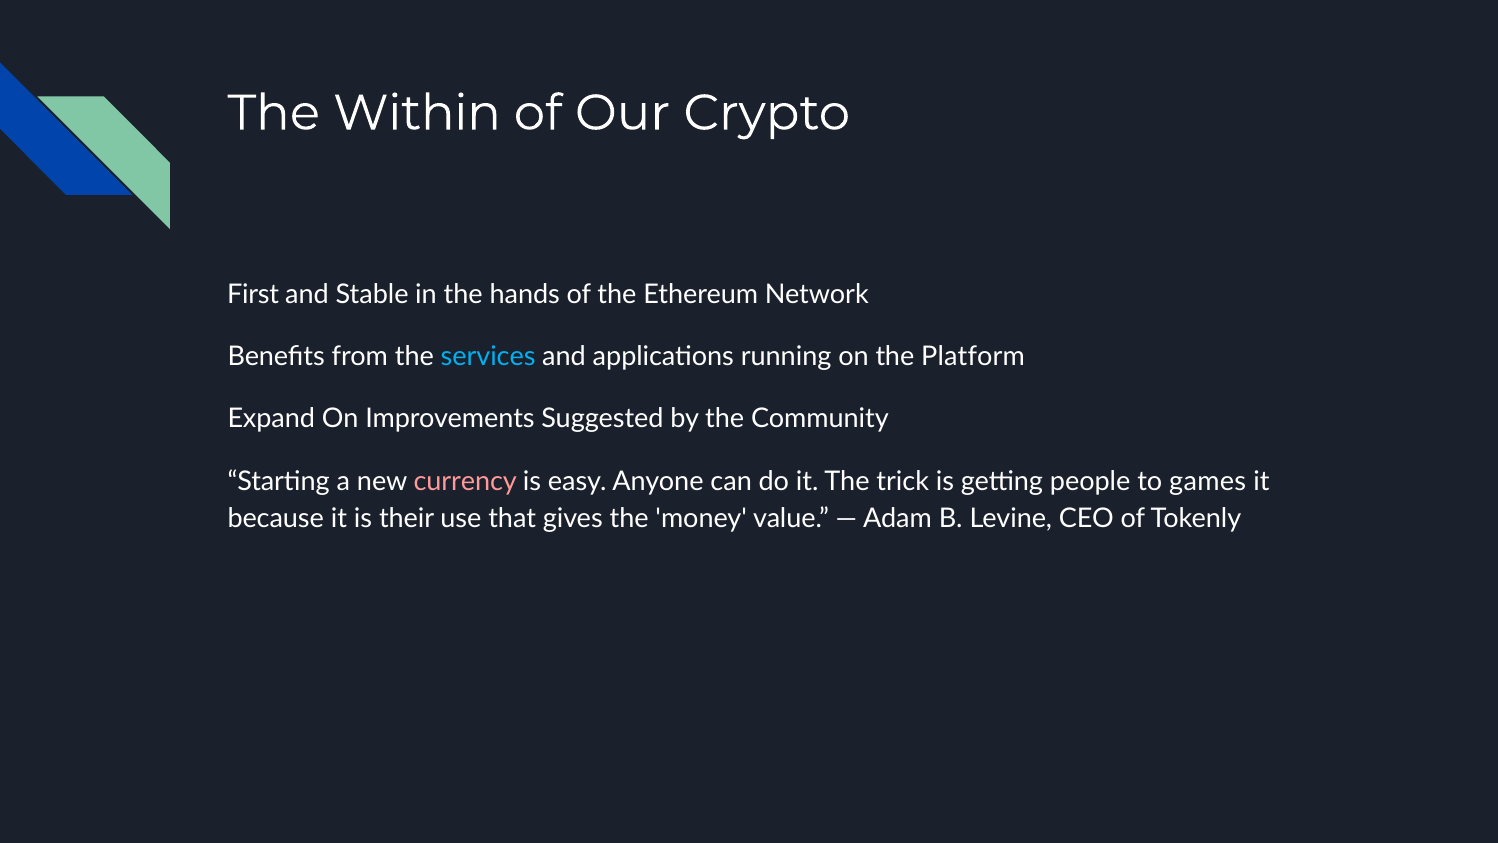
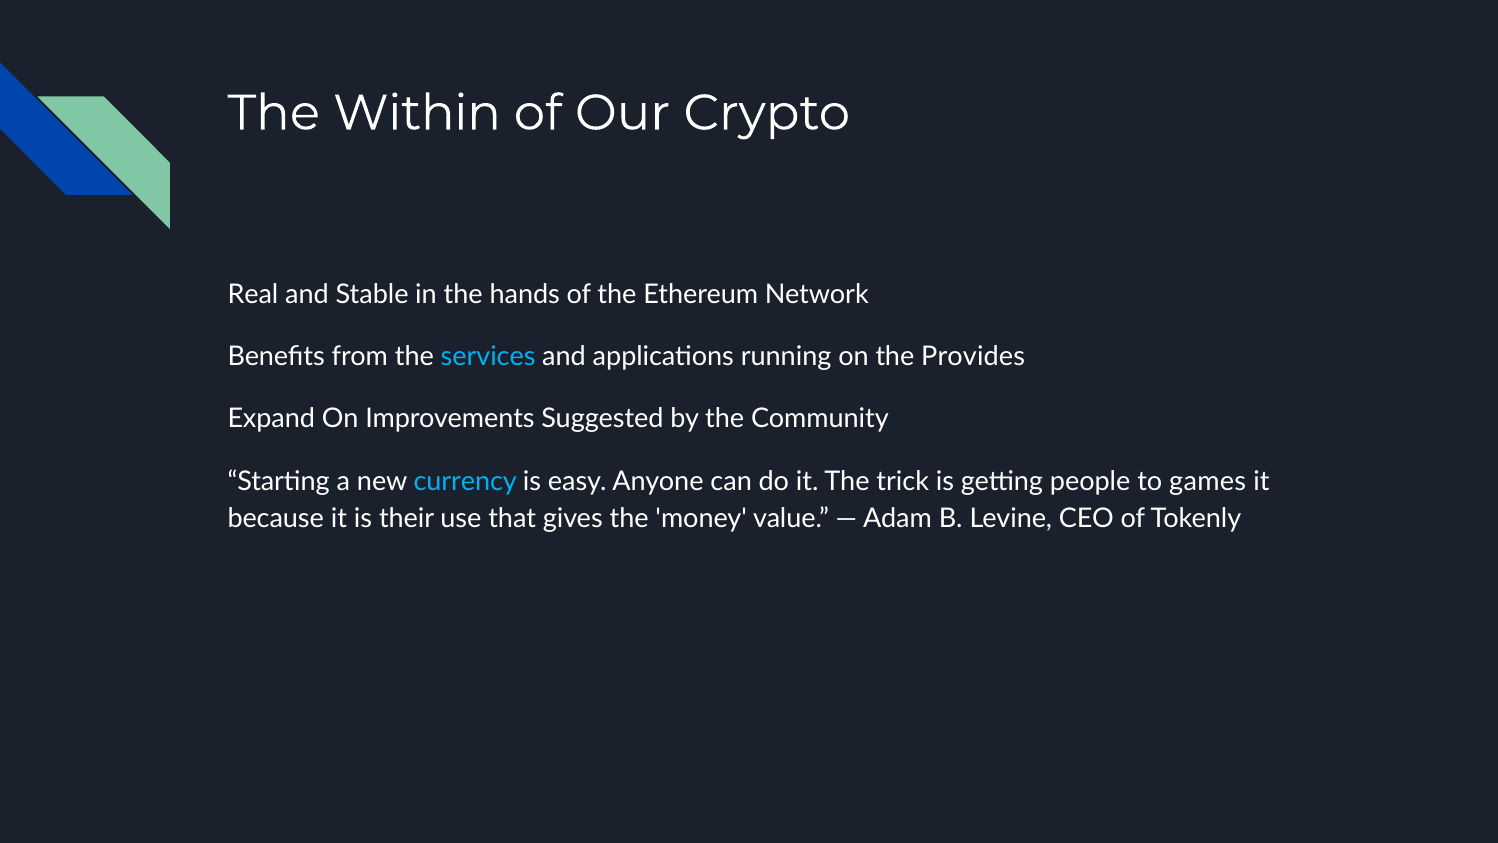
First: First -> Real (253, 295)
Platform: Platform -> Provides (973, 357)
currency colour: pink -> light blue (465, 481)
